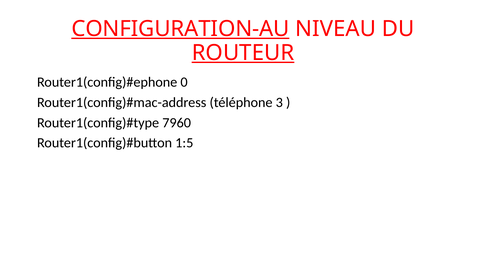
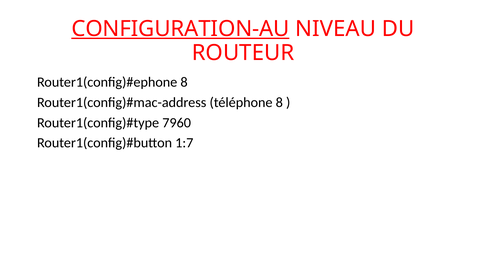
ROUTEUR underline: present -> none (243, 53)
0: 0 -> 8 (184, 82)
téléphone 3: 3 -> 8 (279, 102)
1:5: 1:5 -> 1:7 (184, 143)
